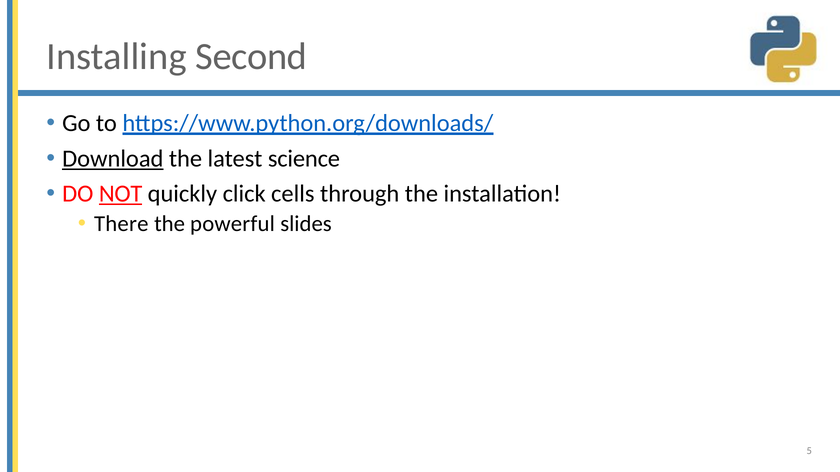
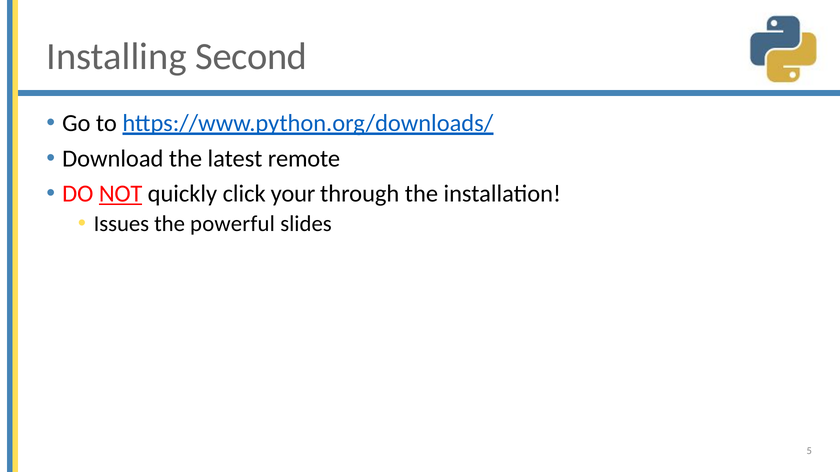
Download underline: present -> none (113, 159)
science: science -> remote (304, 159)
cells: cells -> your (293, 194)
There: There -> Issues (121, 224)
